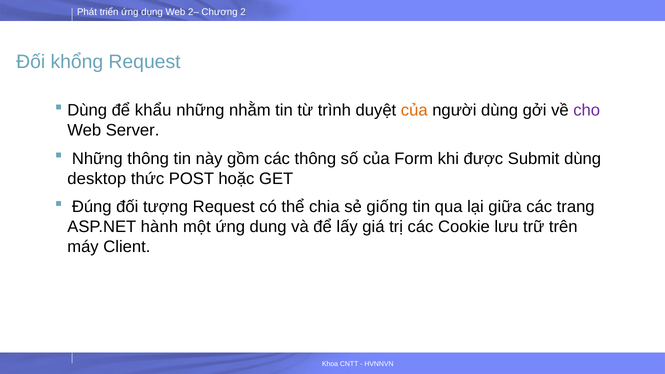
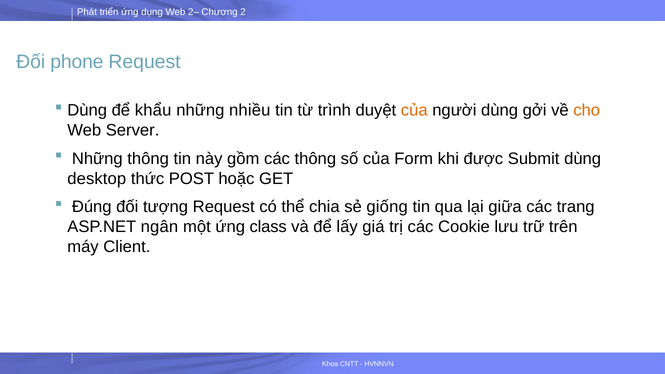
khổng: khổng -> phone (77, 62)
nhằm: nhằm -> nhiều (250, 111)
cho colour: purple -> orange (587, 111)
hành: hành -> ngân (159, 227)
dung: dung -> class (268, 227)
